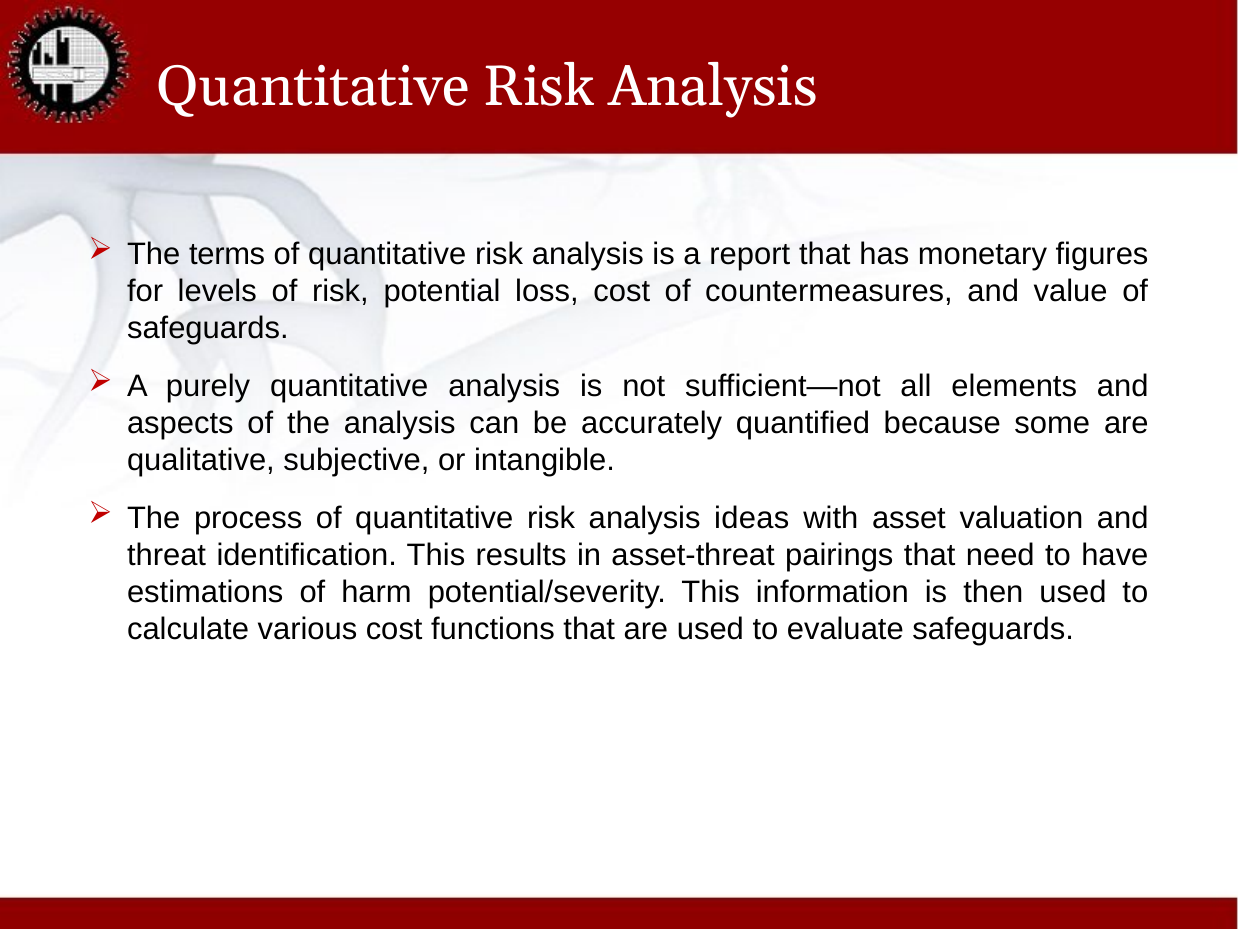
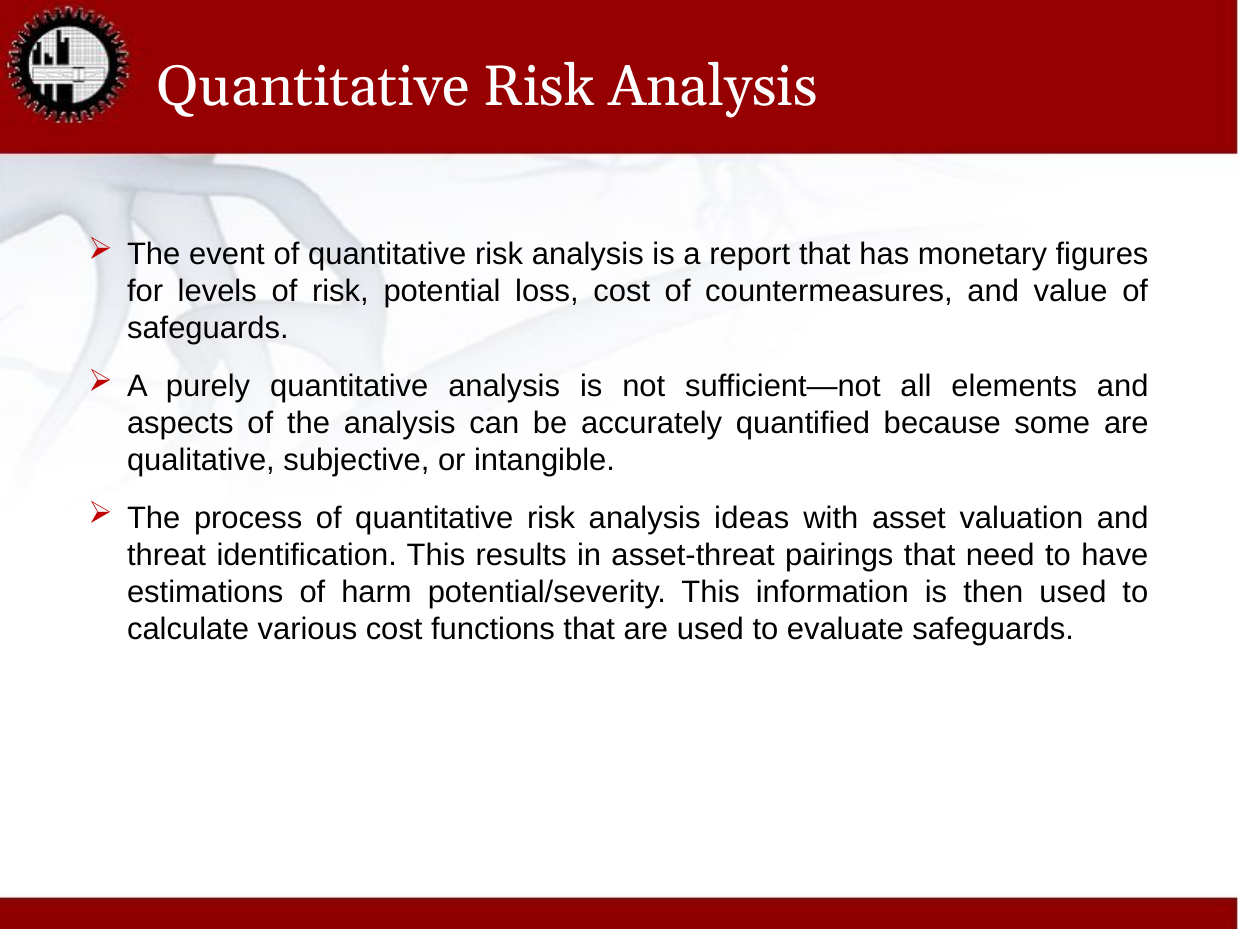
terms: terms -> event (227, 254)
